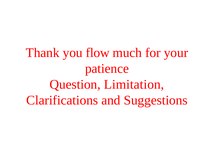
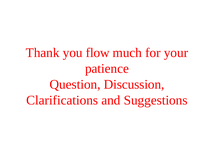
Limitation: Limitation -> Discussion (134, 84)
